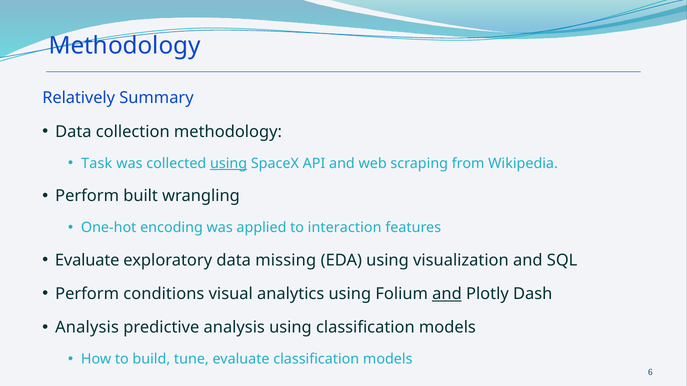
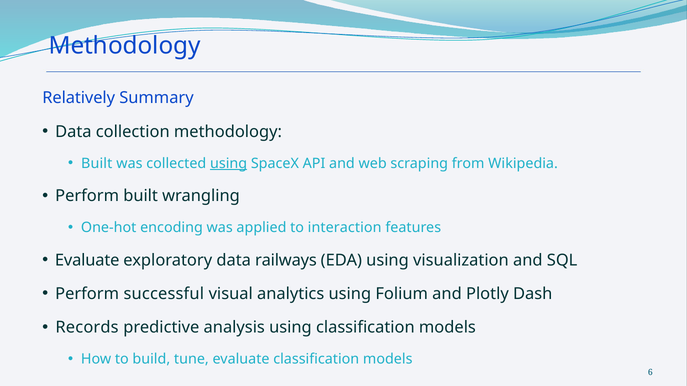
Task: Task -> Built (97, 164)
missing: missing -> railways (286, 260)
conditions: conditions -> successful (164, 294)
and underline: present -> none (447, 294)
Analysis: Analysis -> Records (87, 328)
